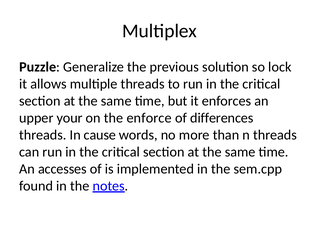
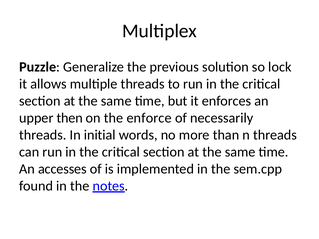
your: your -> then (70, 118)
differences: differences -> necessarily (222, 118)
cause: cause -> initial (100, 135)
